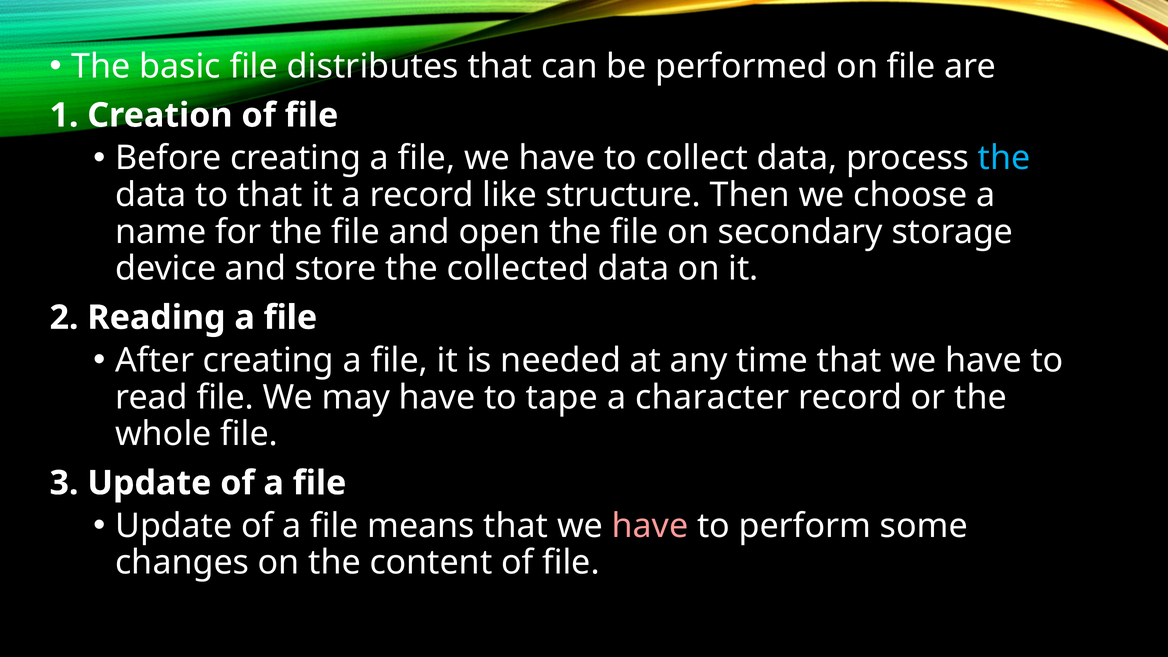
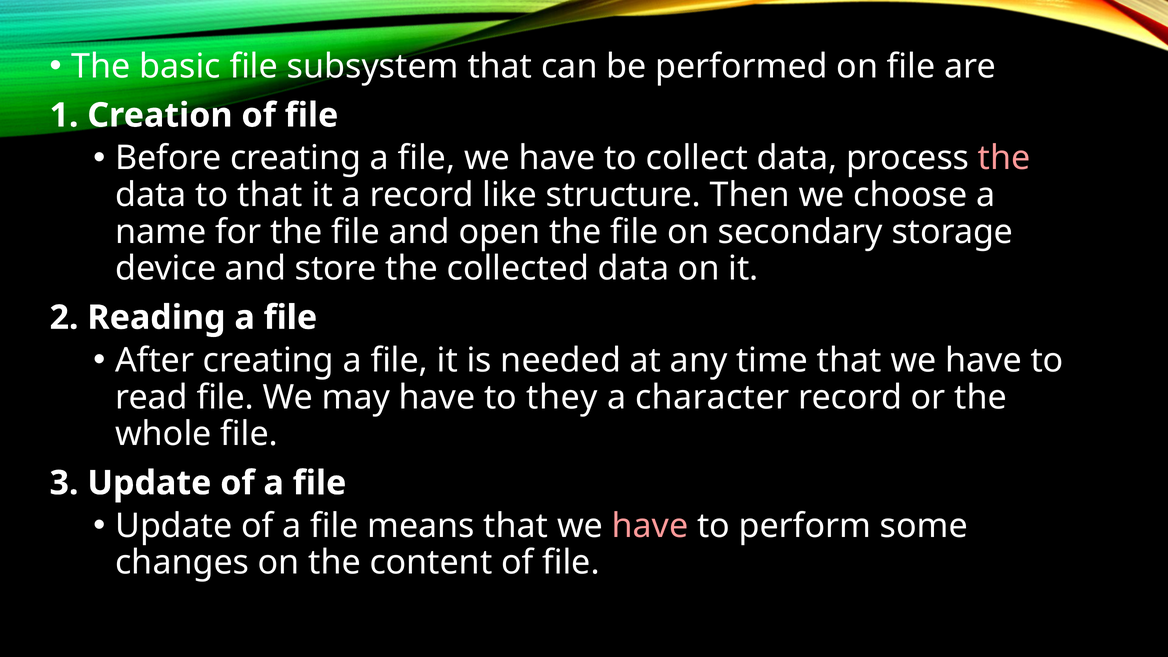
distributes: distributes -> subsystem (373, 66)
the colour: light blue -> pink (1004, 158)
tape: tape -> they (562, 397)
